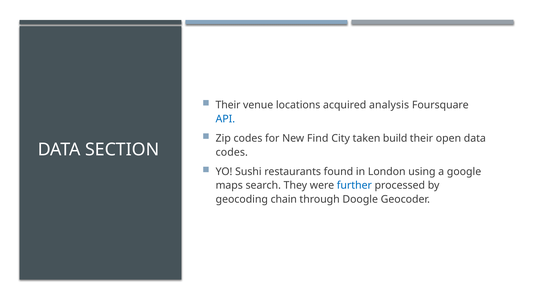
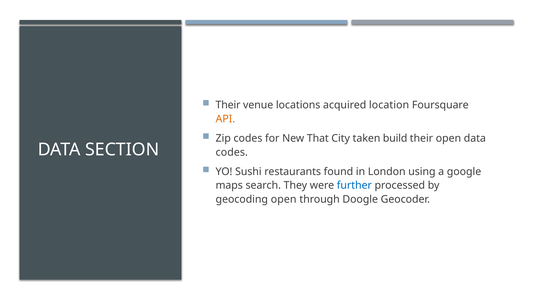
analysis: analysis -> location (389, 105)
API colour: blue -> orange (225, 119)
Find: Find -> That (318, 138)
geocoding chain: chain -> open (284, 199)
